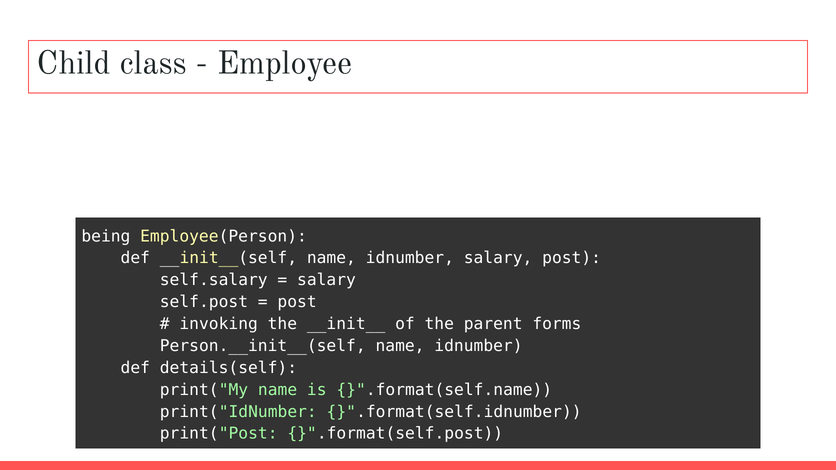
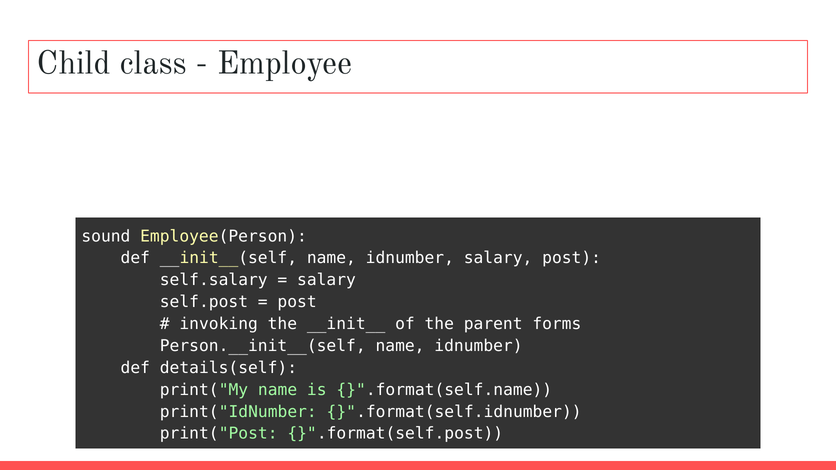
being: being -> sound (106, 236)
